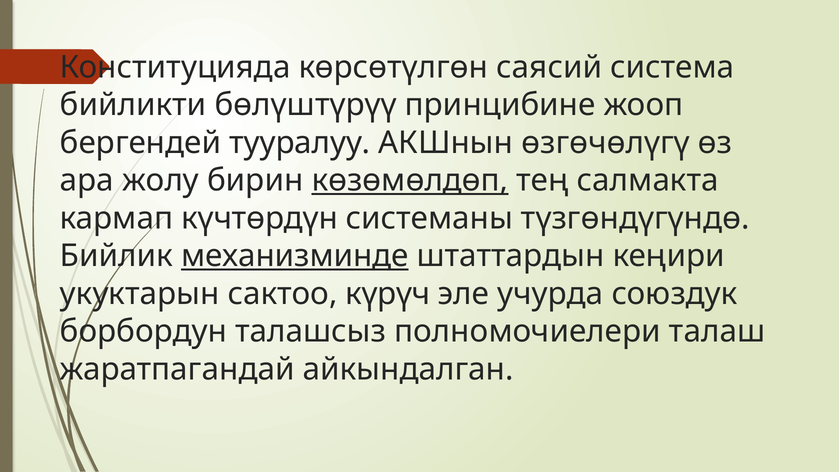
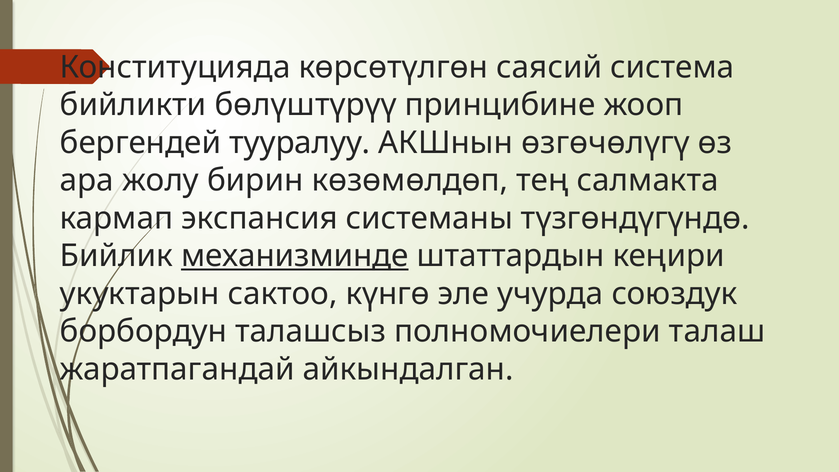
көзөмөлдөп underline: present -> none (410, 180)
күчтөрдүн: күчтөрдүн -> экспансия (260, 218)
күрүч: күрүч -> күнгө (388, 294)
